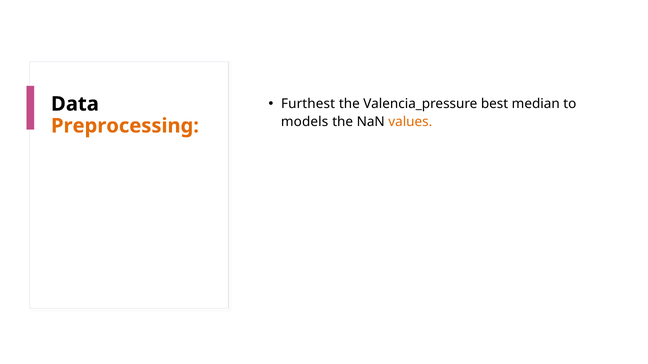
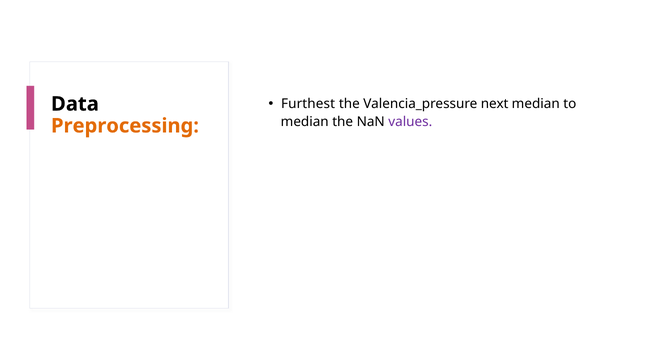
best: best -> next (495, 104)
models: models -> median (305, 122)
values colour: orange -> purple (410, 122)
